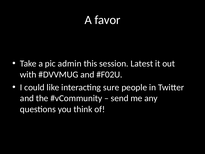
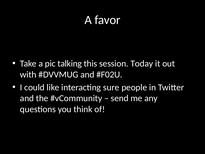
admin: admin -> talking (70, 64)
Latest: Latest -> Today (142, 64)
